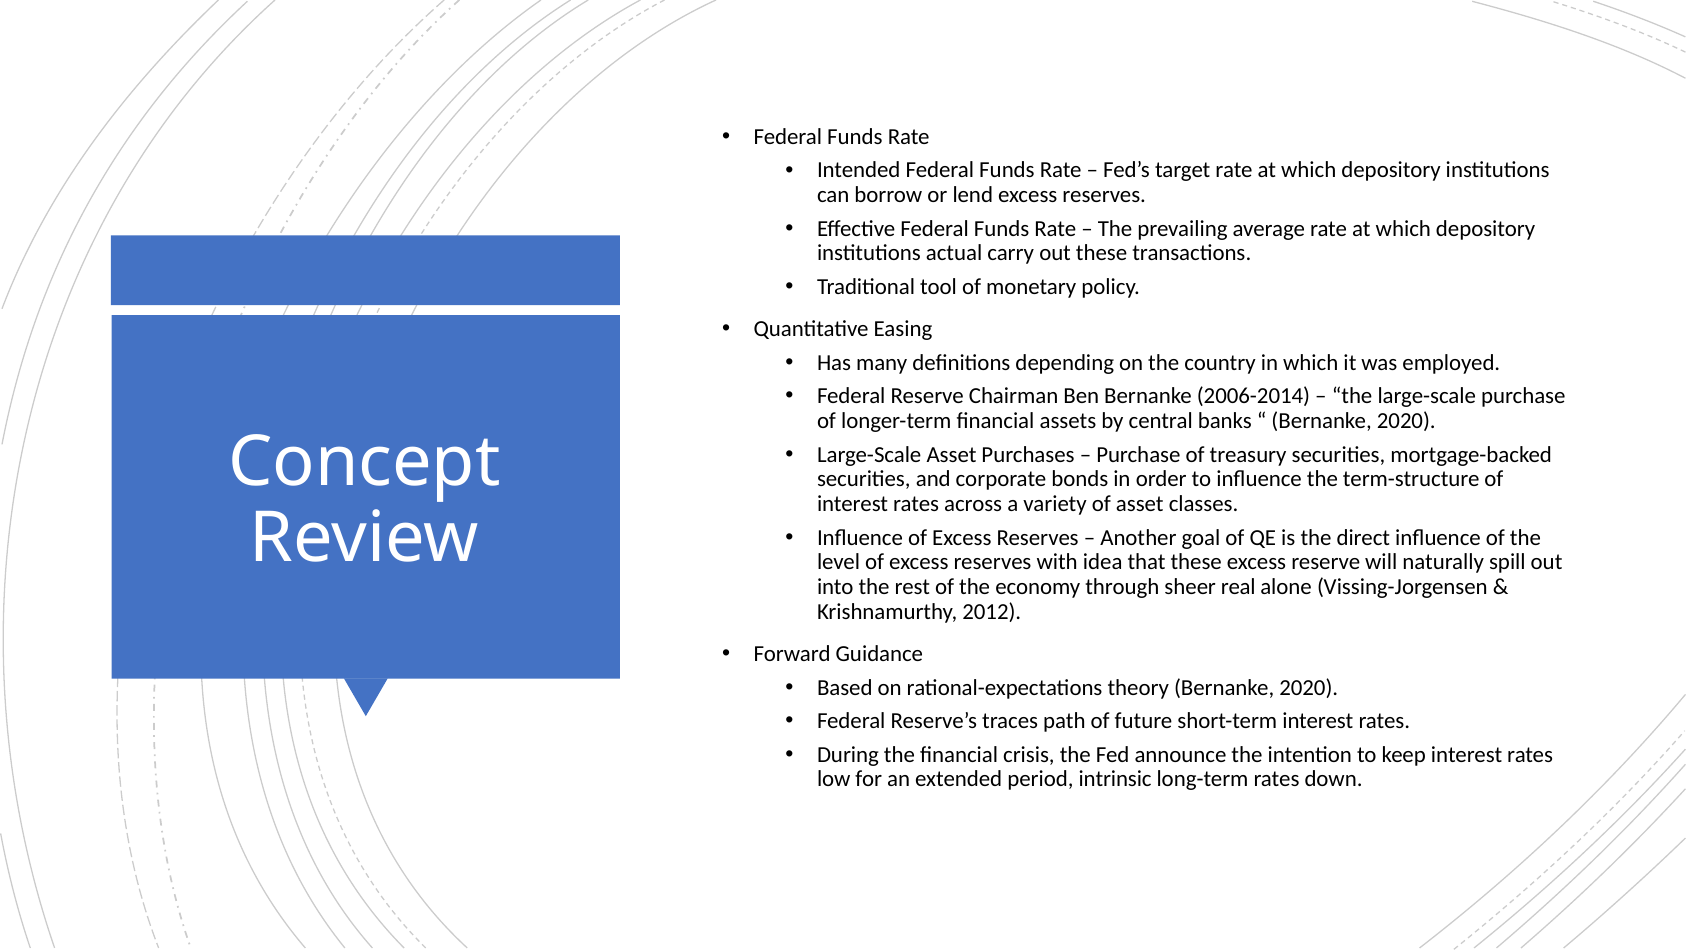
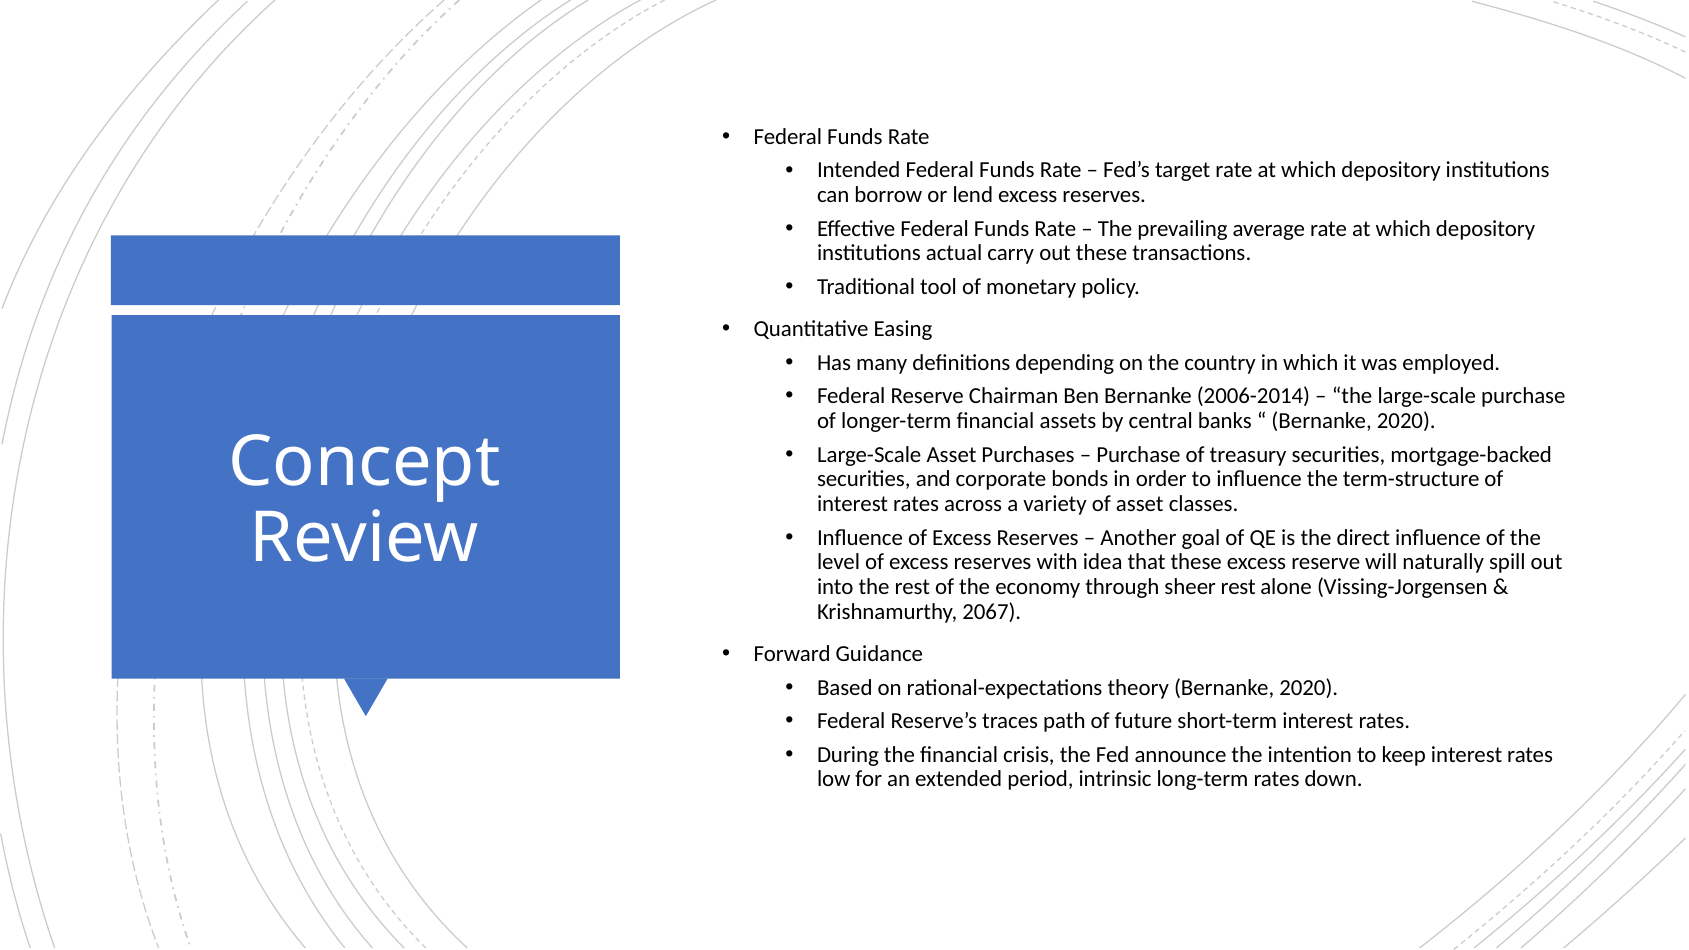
sheer real: real -> rest (1238, 587)
2012: 2012 -> 2067 (992, 612)
